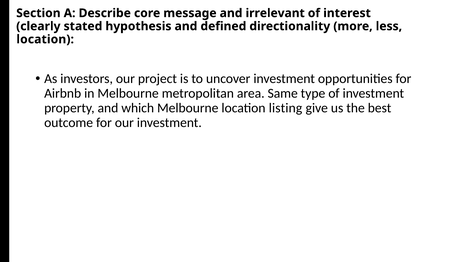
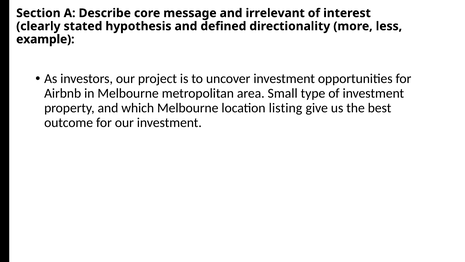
location: location -> example (45, 39)
Same: Same -> Small (283, 93)
